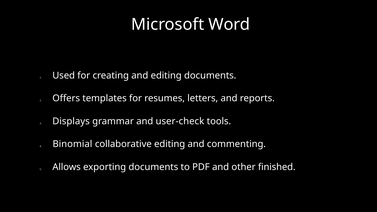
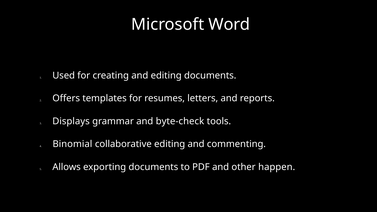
user-check: user-check -> byte-check (180, 121)
finished: finished -> happen (277, 167)
